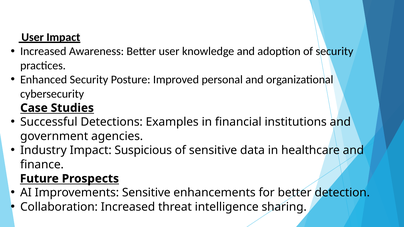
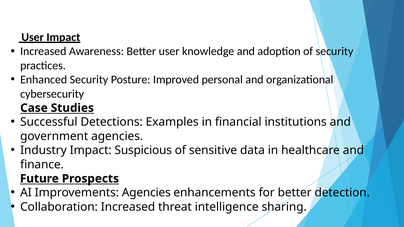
Improvements Sensitive: Sensitive -> Agencies (146, 193)
